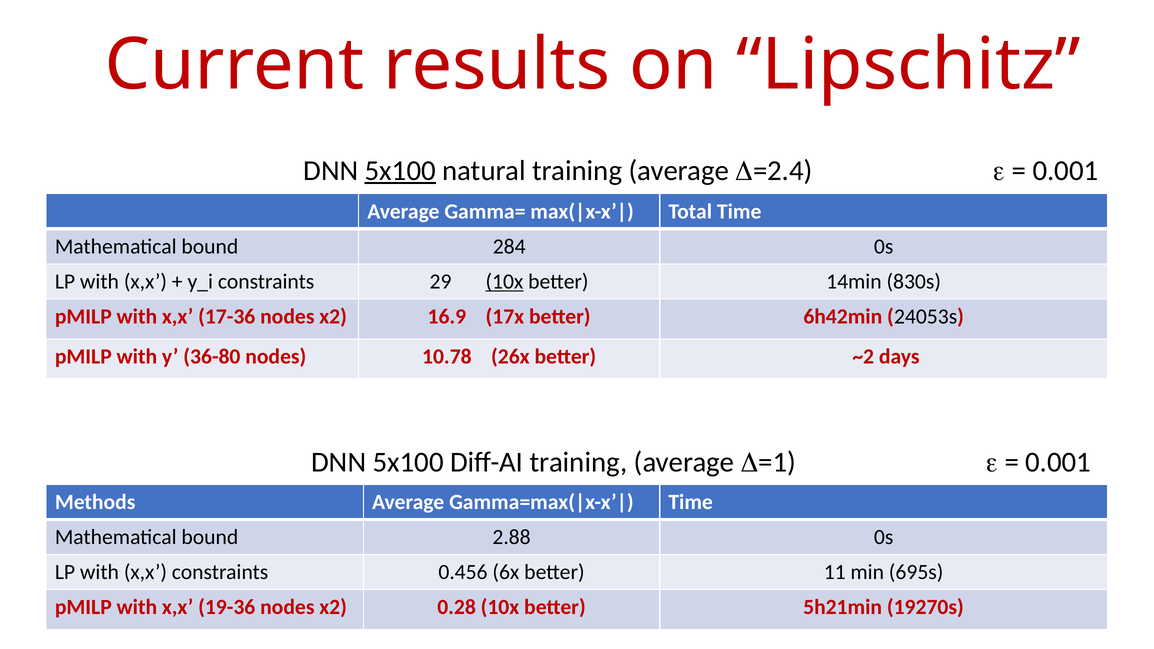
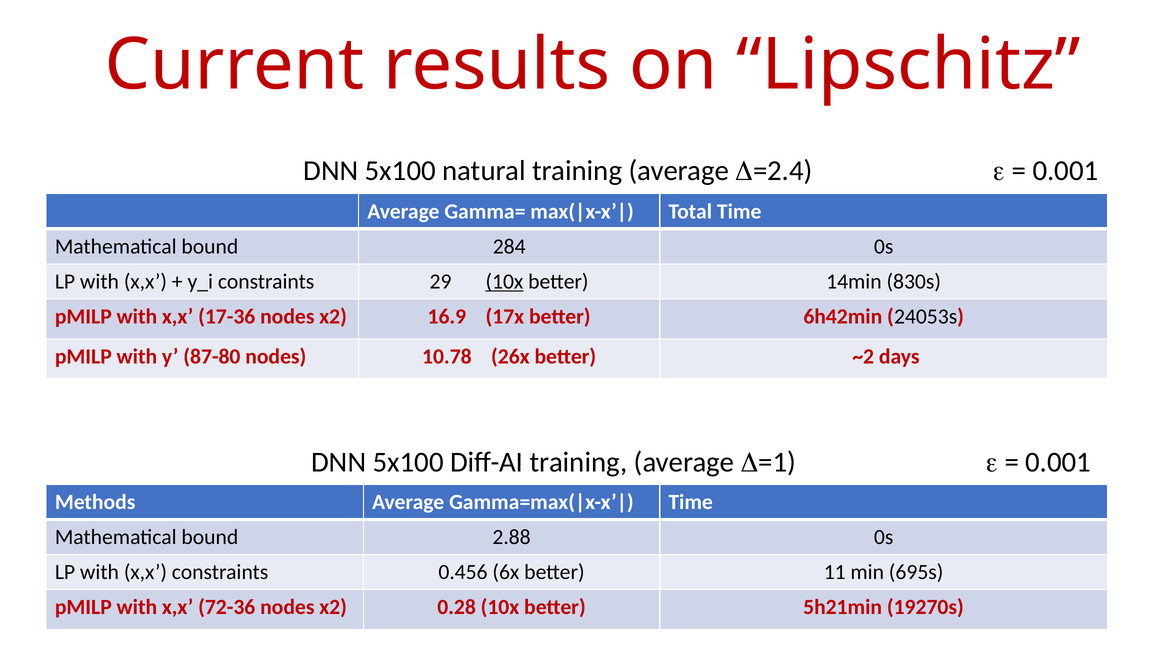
5x100 underline: present -> none (400, 171)
36-80: 36-80 -> 87-80 (212, 357)
19-36: 19-36 -> 72-36 (227, 607)
